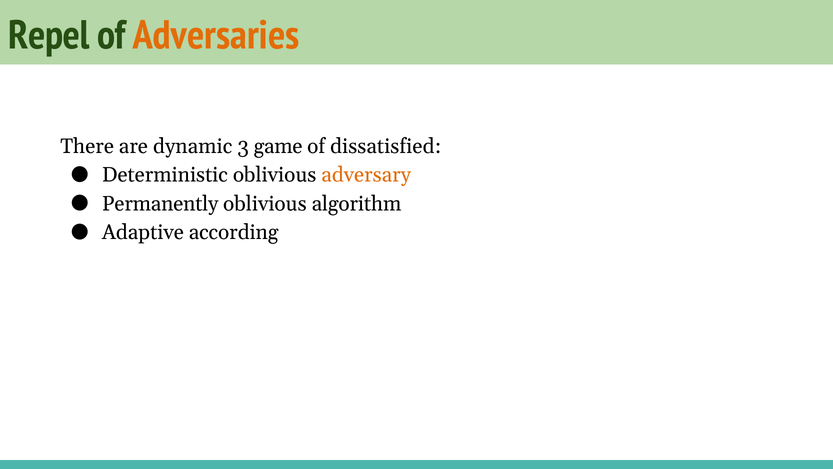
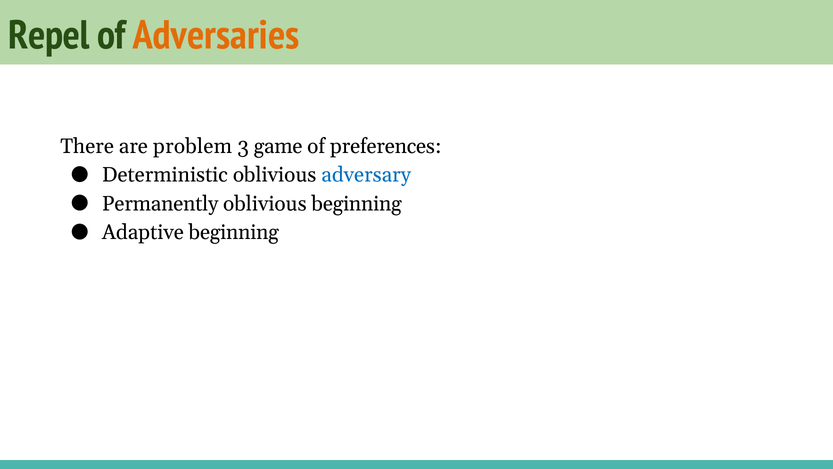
dynamic: dynamic -> problem (193, 146)
dissatisfied: dissatisfied -> preferences (386, 146)
adversary colour: orange -> blue (366, 175)
oblivious algorithm: algorithm -> beginning (357, 204)
Adaptive according: according -> beginning (234, 232)
